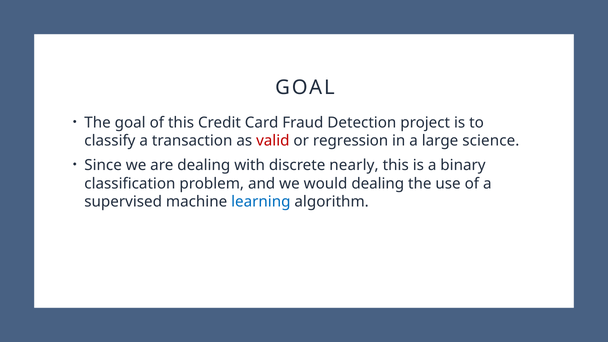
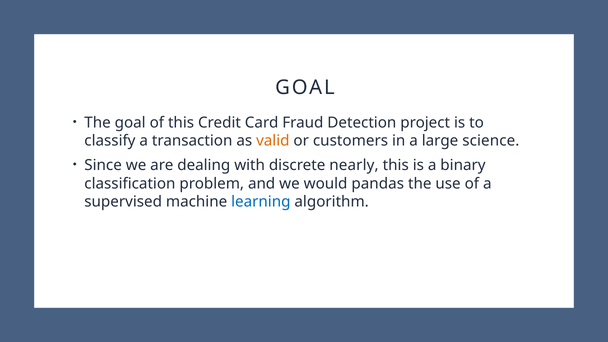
valid colour: red -> orange (273, 141)
regression: regression -> customers (351, 141)
would dealing: dealing -> pandas (378, 184)
